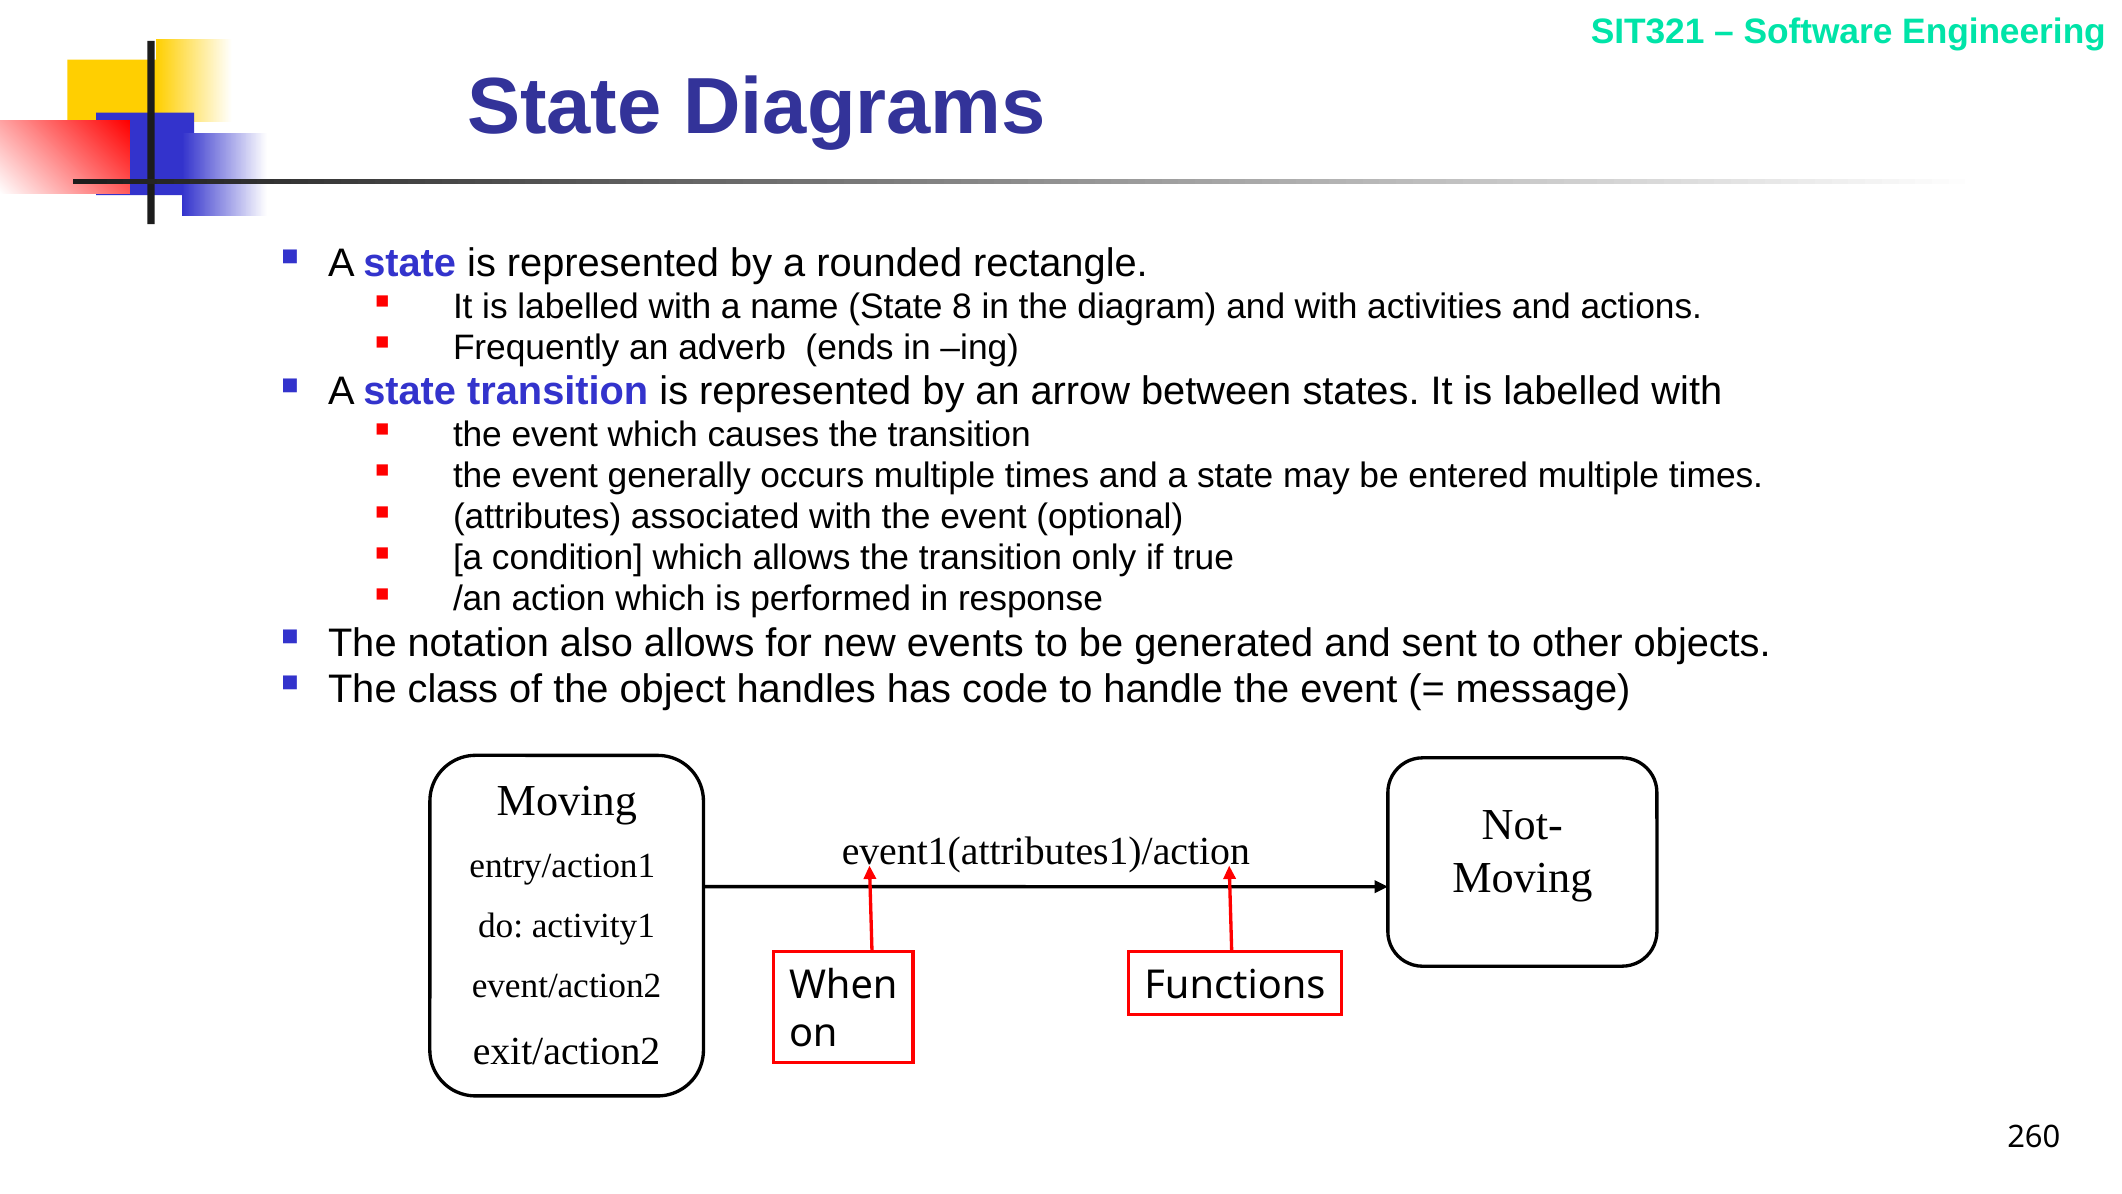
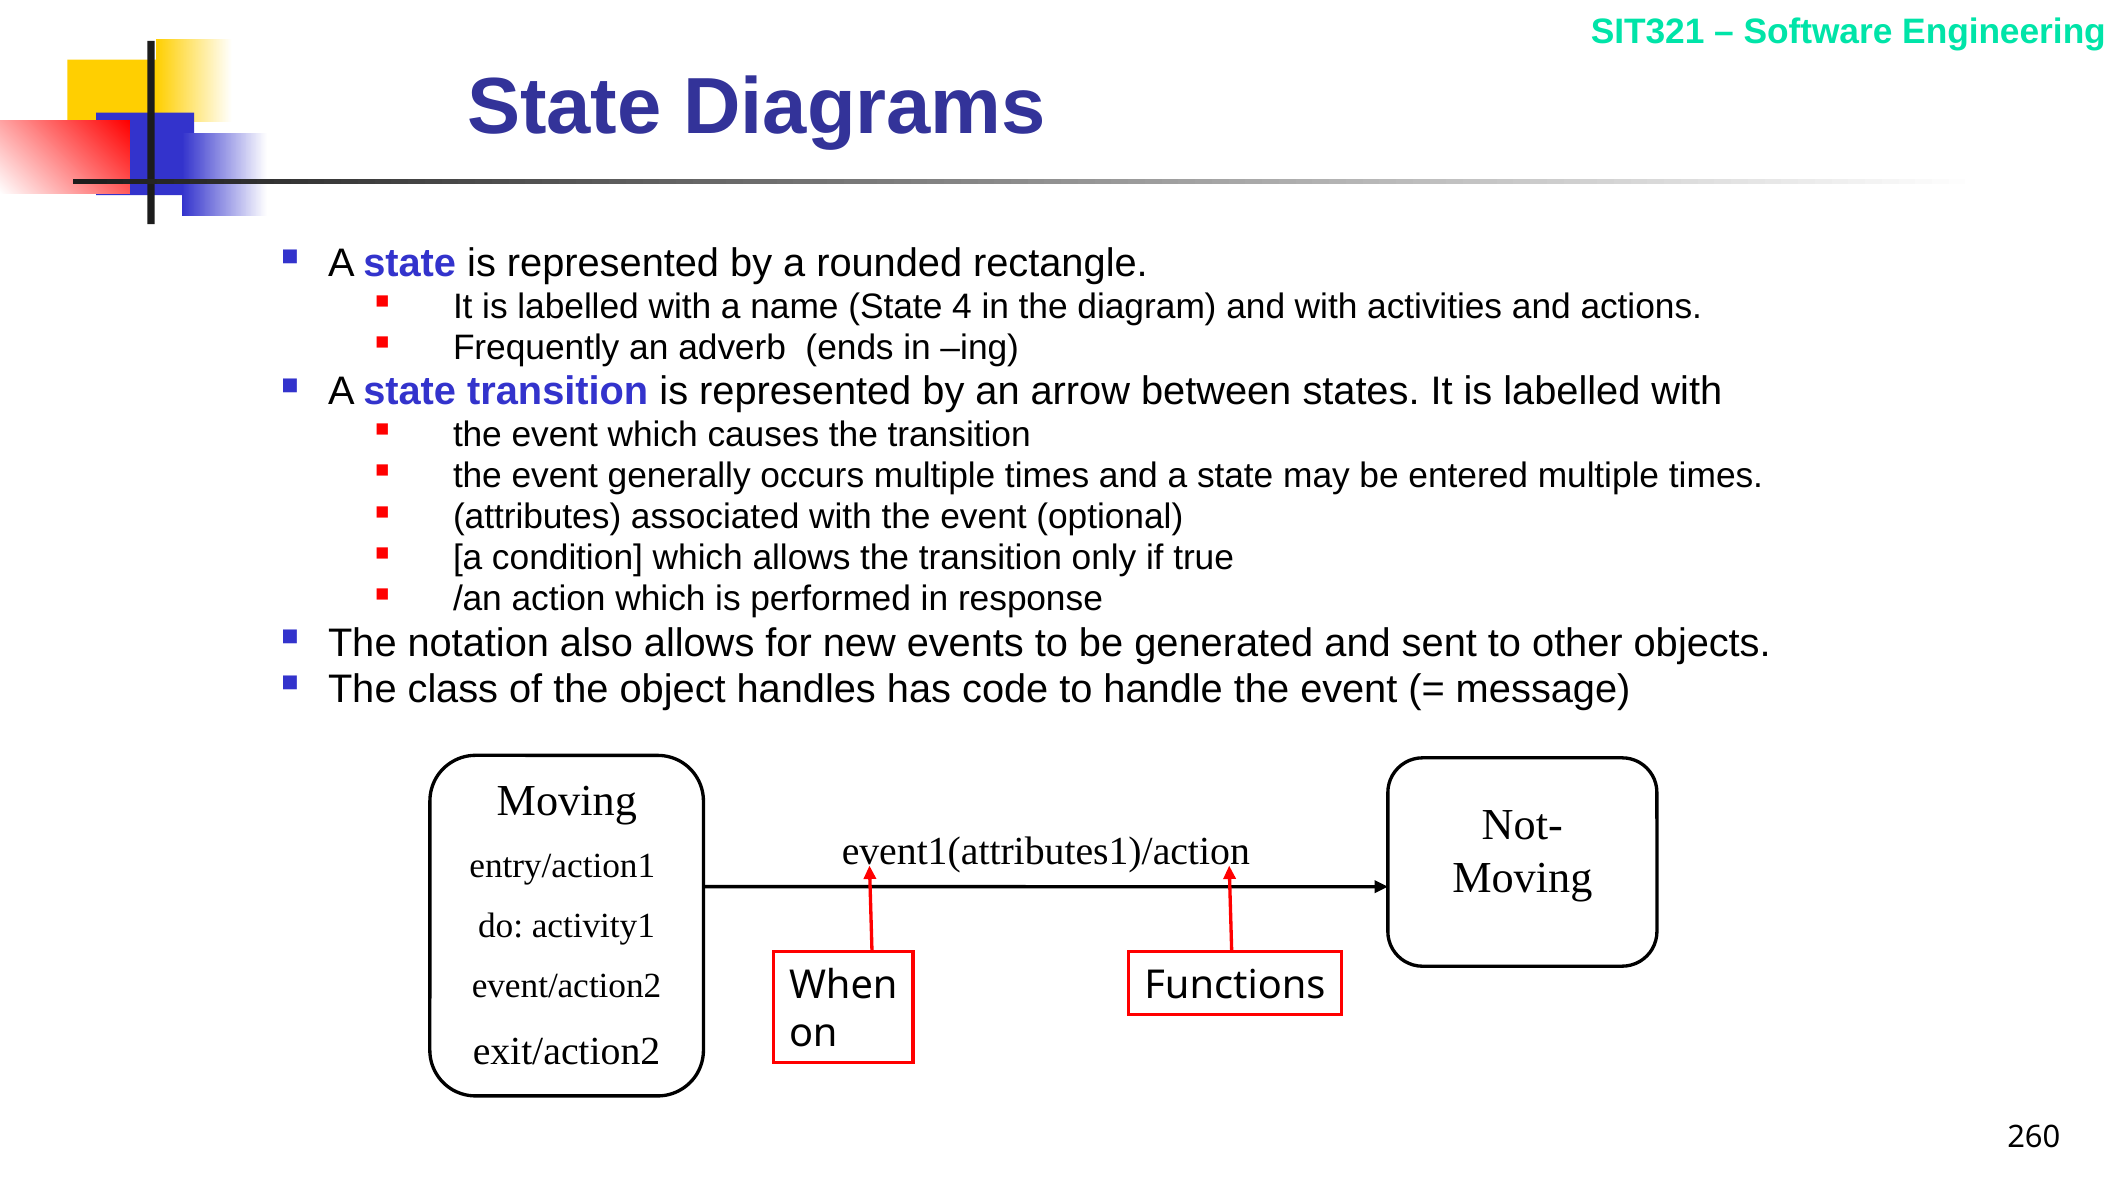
8: 8 -> 4 (962, 307)
